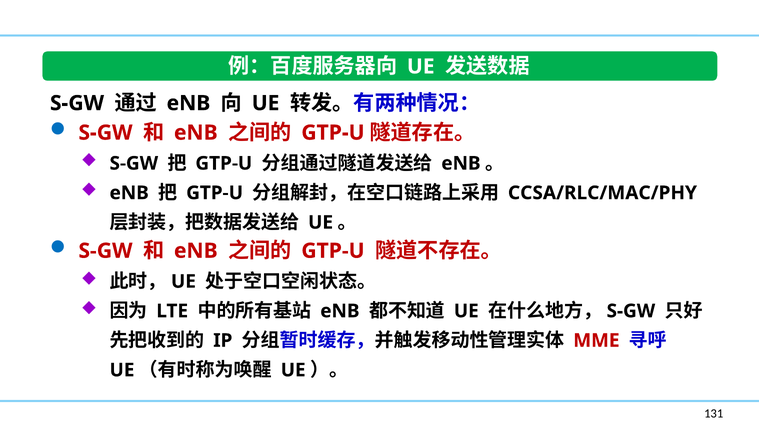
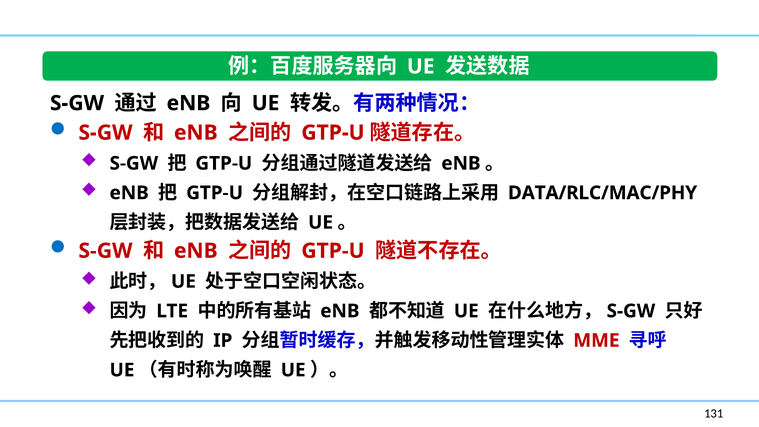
CCSA/RLC/MAC/PHY: CCSA/RLC/MAC/PHY -> DATA/RLC/MAC/PHY (603, 193)
